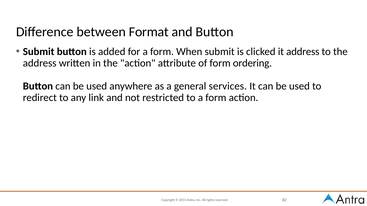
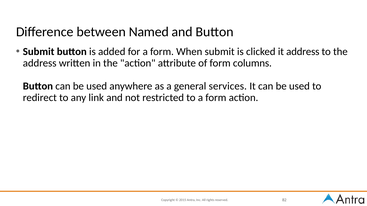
Format: Format -> Named (149, 32)
ordering: ordering -> columns (252, 63)
